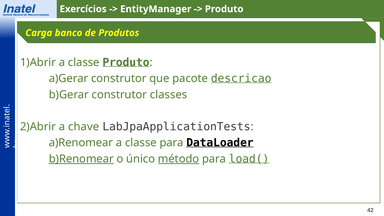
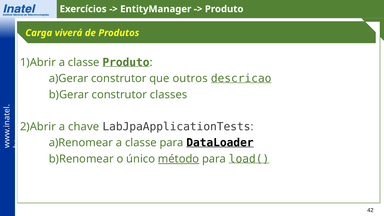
banco: banco -> viverá (69, 33)
pacote: pacote -> outros (190, 78)
b)Renomear underline: present -> none (81, 159)
